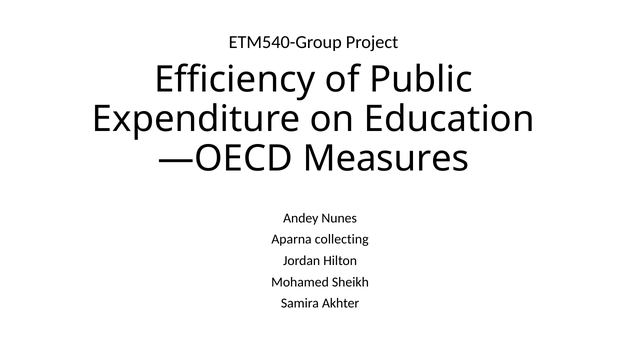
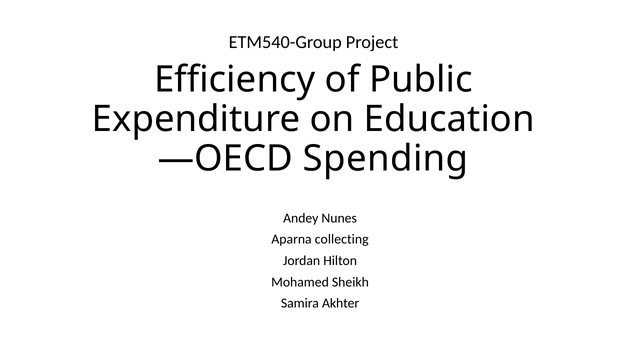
Measures: Measures -> Spending (386, 159)
